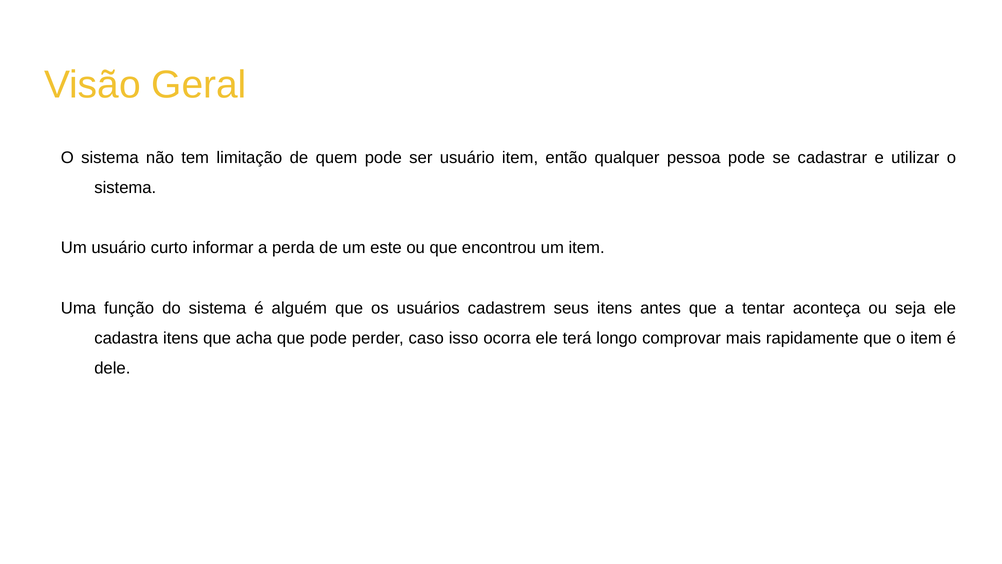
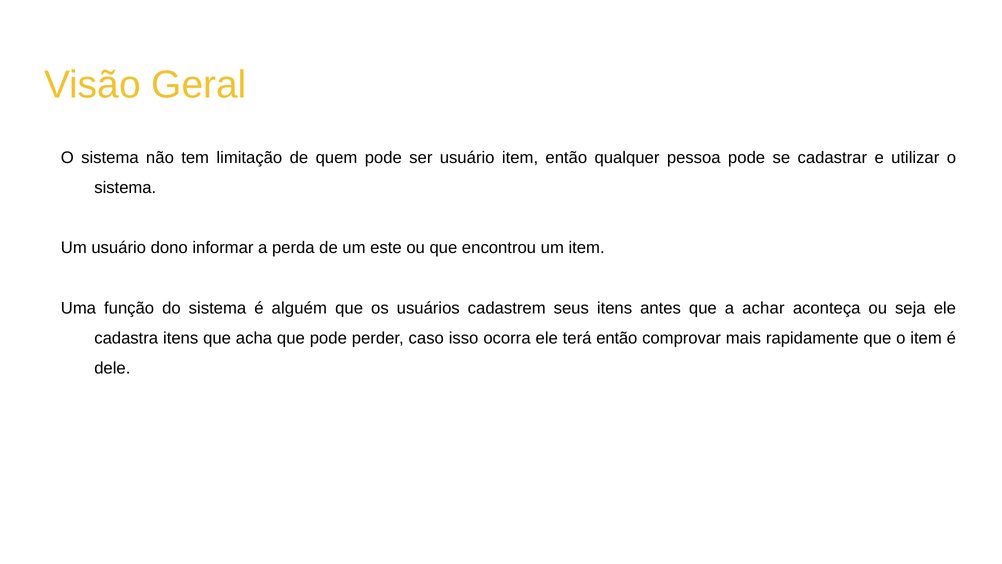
curto: curto -> dono (169, 248)
tentar: tentar -> achar (763, 308)
terá longo: longo -> então (617, 338)
